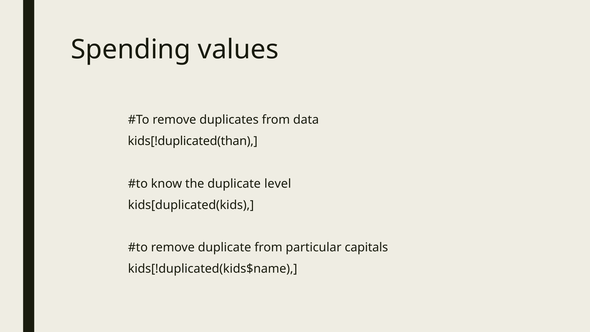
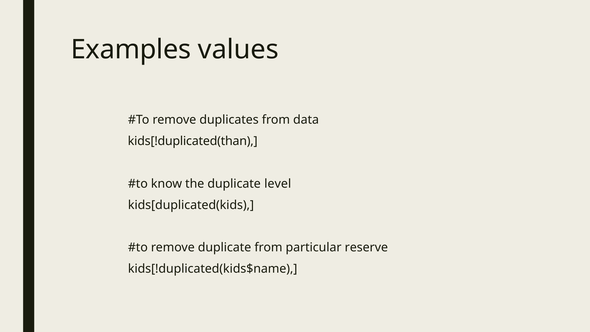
Spending: Spending -> Examples (131, 50)
capitals: capitals -> reserve (366, 247)
